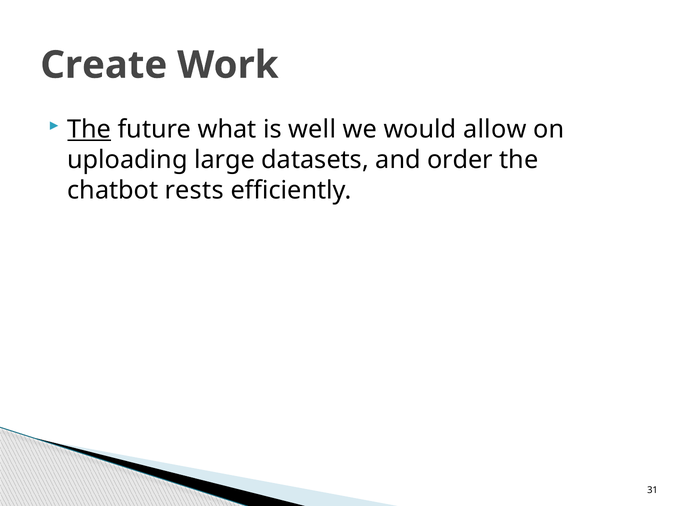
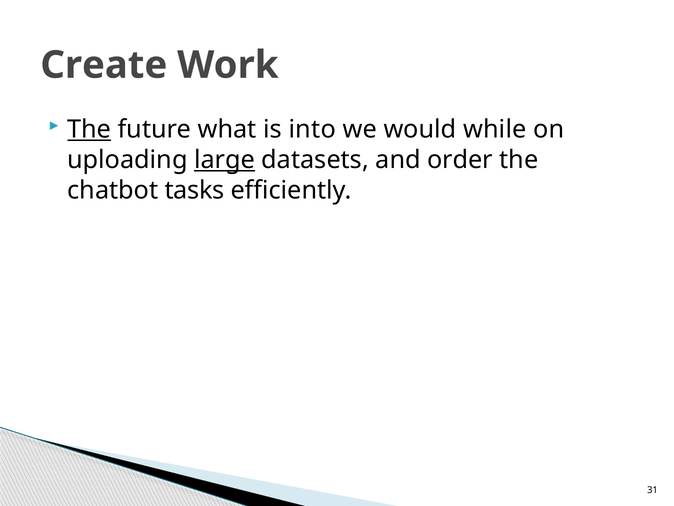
well: well -> into (312, 129)
allow: allow -> while (495, 129)
large underline: none -> present (225, 160)
rests: rests -> tasks (195, 190)
